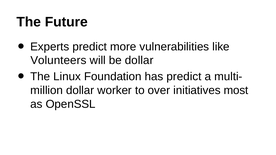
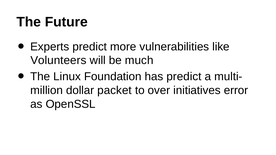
be dollar: dollar -> much (139, 60)
worker: worker -> packet (115, 90)
most: most -> error (236, 90)
